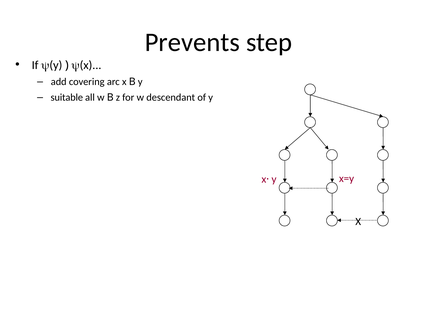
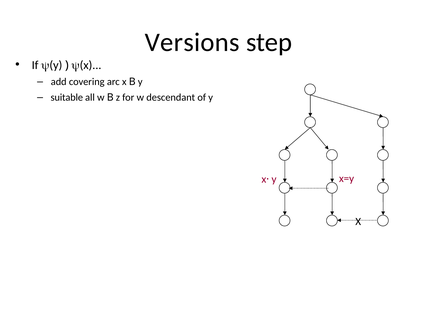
Prevents: Prevents -> Versions (192, 42)
